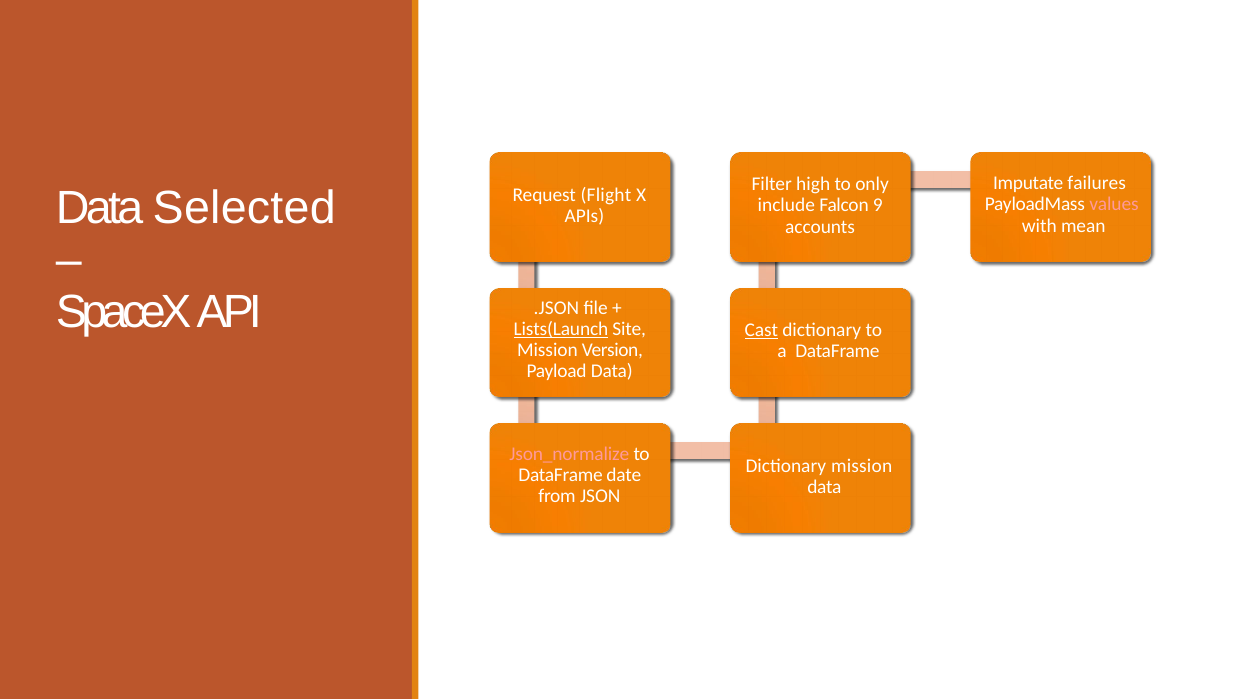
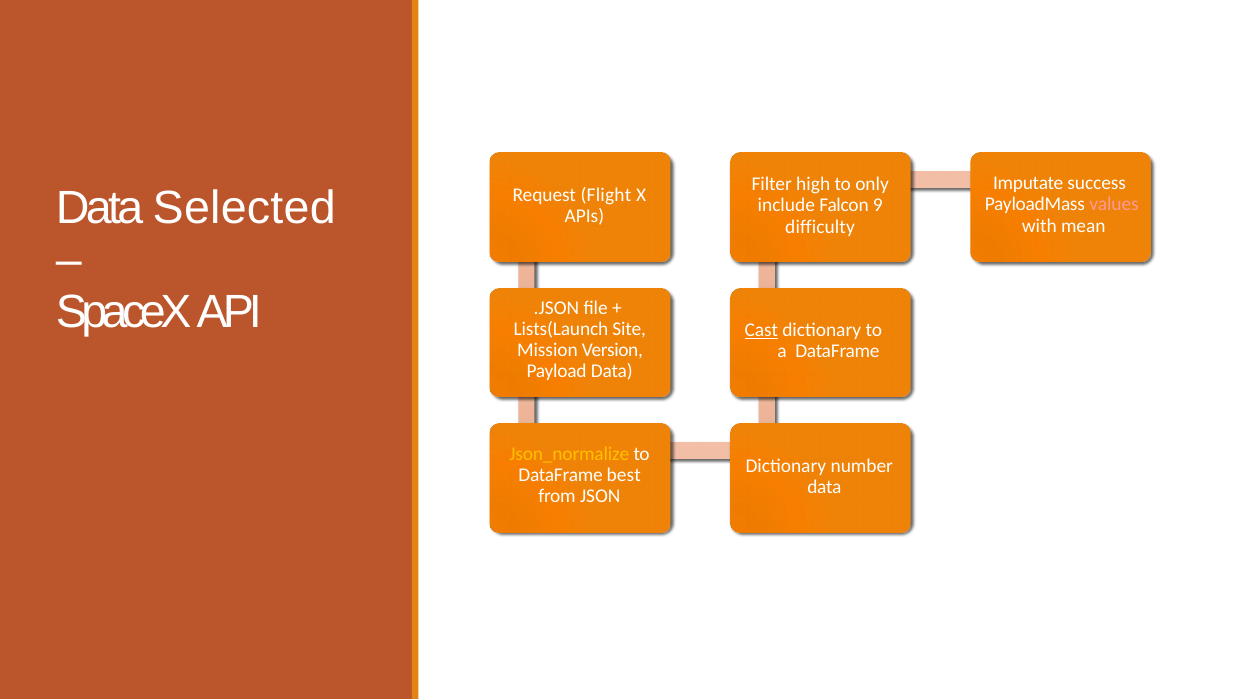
failures: failures -> success (1097, 183)
accounts: accounts -> difficulty (820, 227)
Lists(Launch underline: present -> none (561, 329)
Json_normalize colour: pink -> yellow (569, 454)
Dictionary mission: mission -> number (862, 466)
date: date -> best (624, 475)
